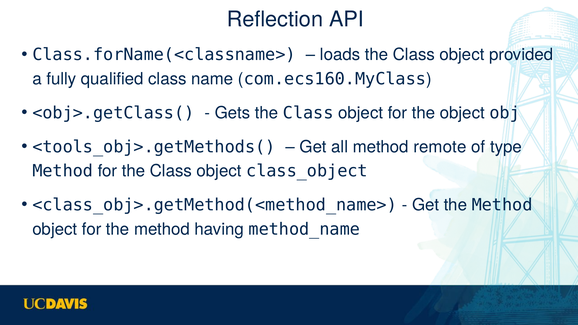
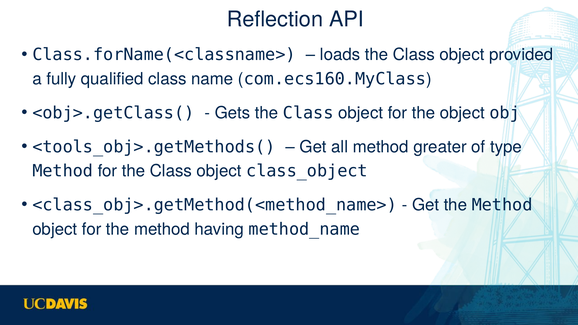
remote: remote -> greater (440, 147)
